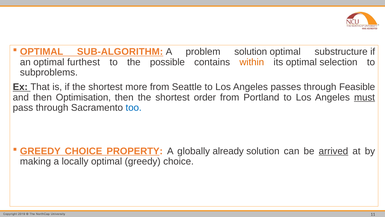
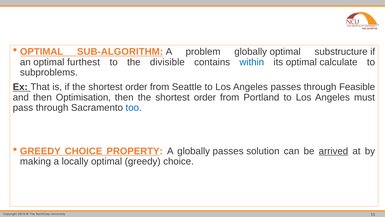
problem solution: solution -> globally (251, 52)
possible: possible -> divisible (167, 62)
within colour: orange -> blue (252, 62)
selection: selection -> calculate (338, 62)
if the shortest more: more -> order (136, 87)
must underline: present -> none (365, 97)
globally already: already -> passes (228, 151)
